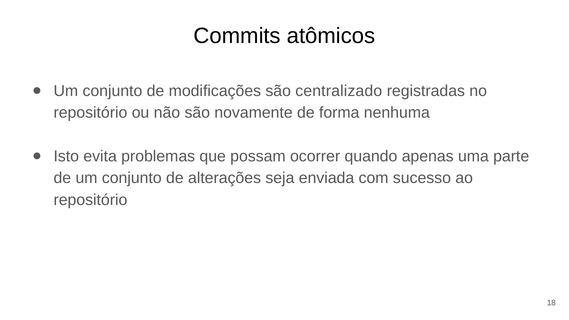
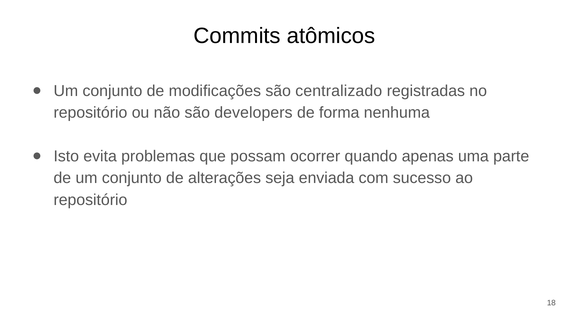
novamente: novamente -> developers (253, 113)
